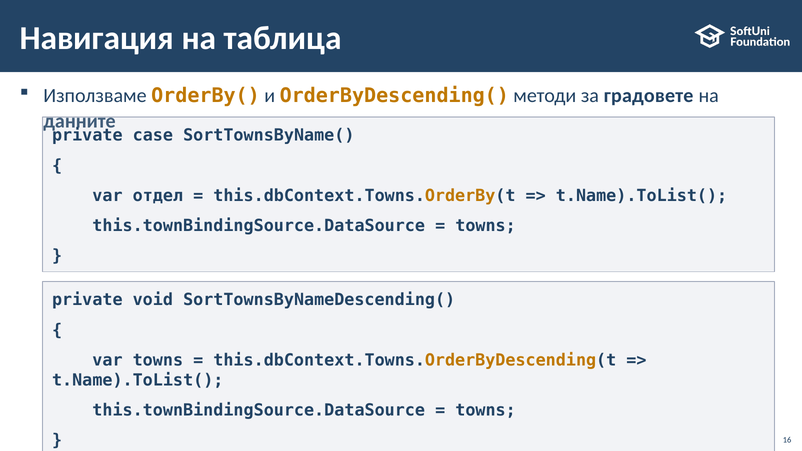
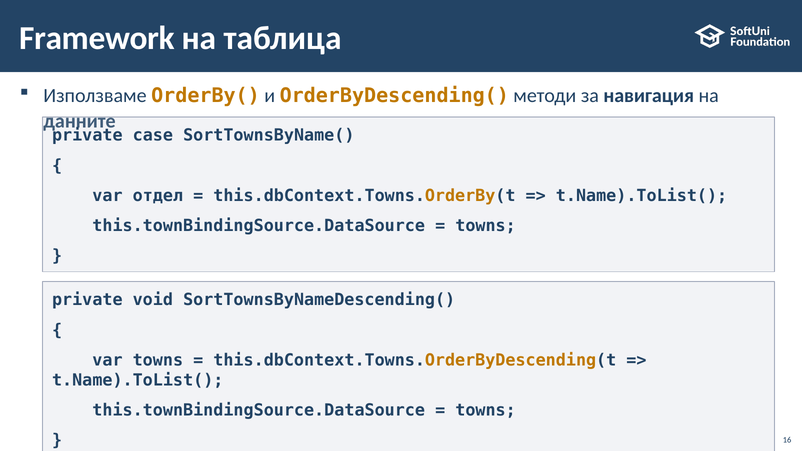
Навигация: Навигация -> Framework (97, 38)
градовете: градовете -> навигация (649, 96)
